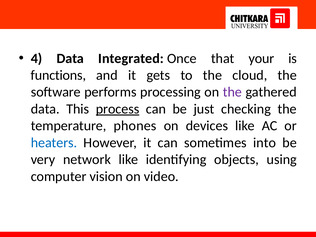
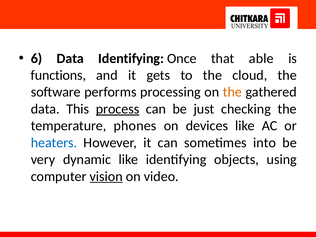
4: 4 -> 6 (37, 58)
Data Integrated: Integrated -> Identifying (131, 58)
your: your -> able (261, 58)
the colour: purple -> orange (232, 92)
network: network -> dynamic (87, 160)
vision underline: none -> present (106, 176)
